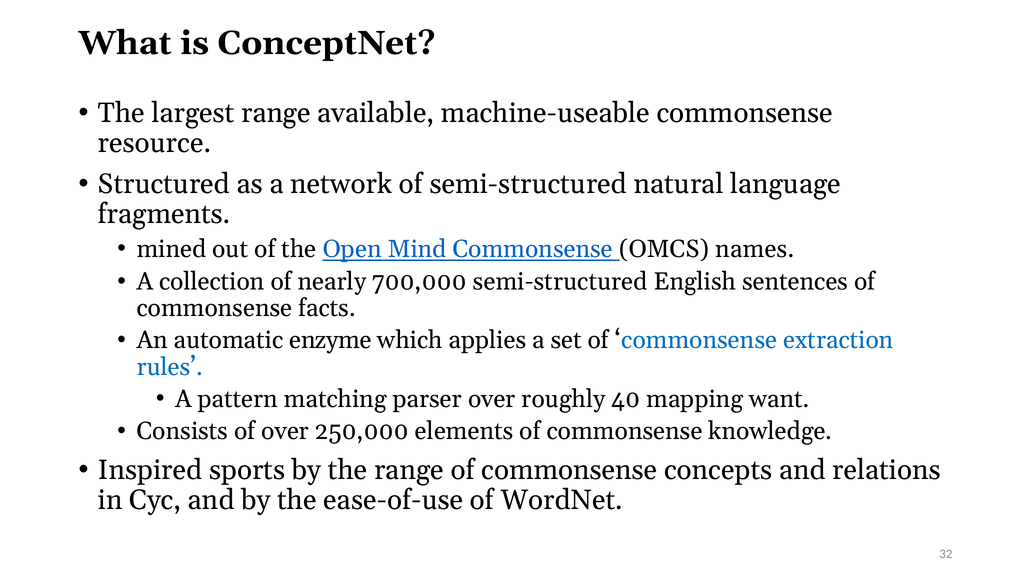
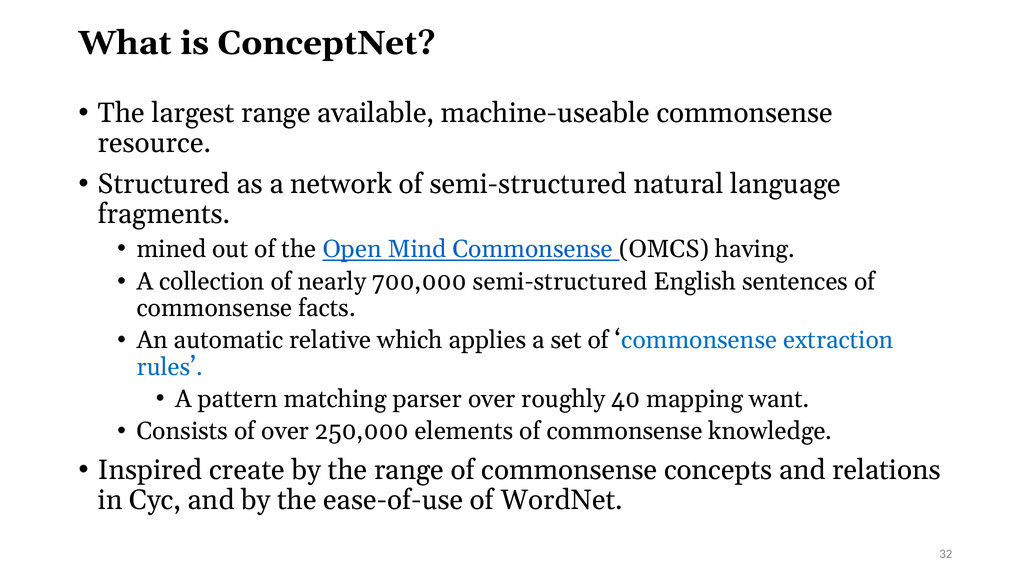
names: names -> having (755, 249)
enzyme: enzyme -> relative (330, 340)
sports: sports -> create (247, 470)
